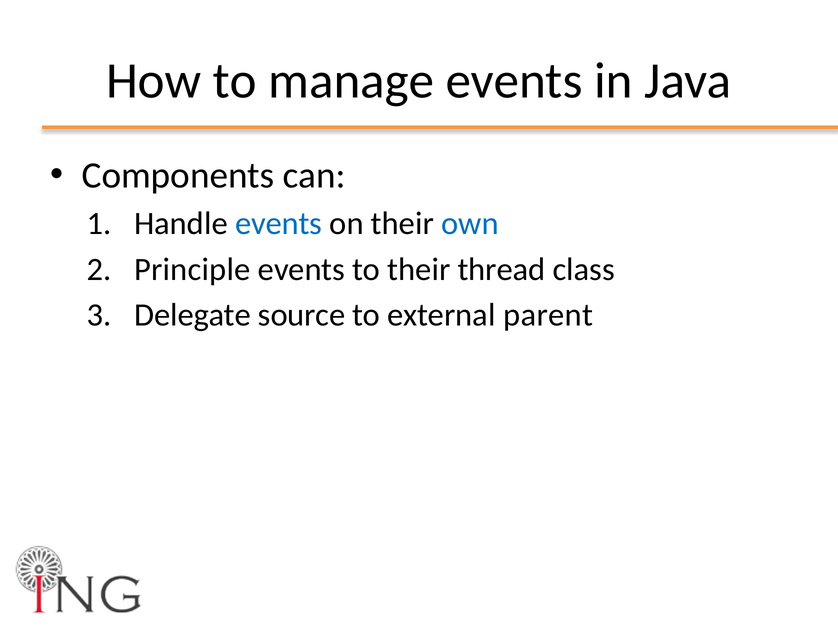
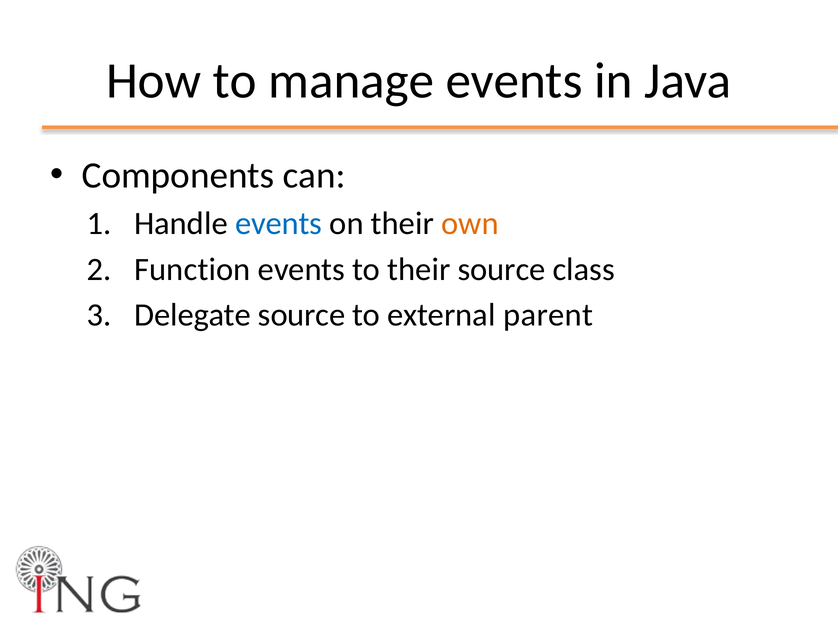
own colour: blue -> orange (470, 224)
Principle: Principle -> Function (192, 270)
their thread: thread -> source (502, 270)
